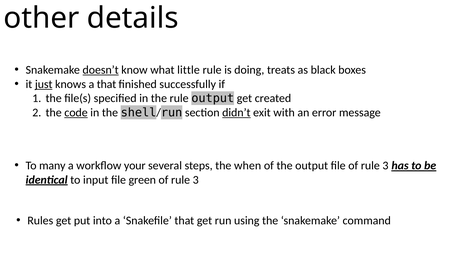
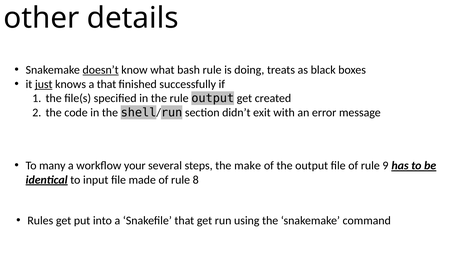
little: little -> bash (189, 70)
code underline: present -> none (76, 113)
didn’t underline: present -> none (236, 113)
when: when -> make (248, 166)
file of rule 3: 3 -> 9 (385, 166)
green: green -> made (142, 180)
3: 3 -> 8 (196, 180)
